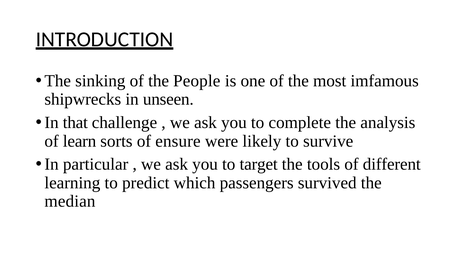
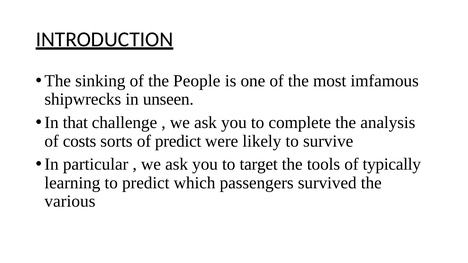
learn: learn -> costs (80, 141)
of ensure: ensure -> predict (178, 141)
different: different -> typically (392, 165)
median: median -> various (70, 201)
